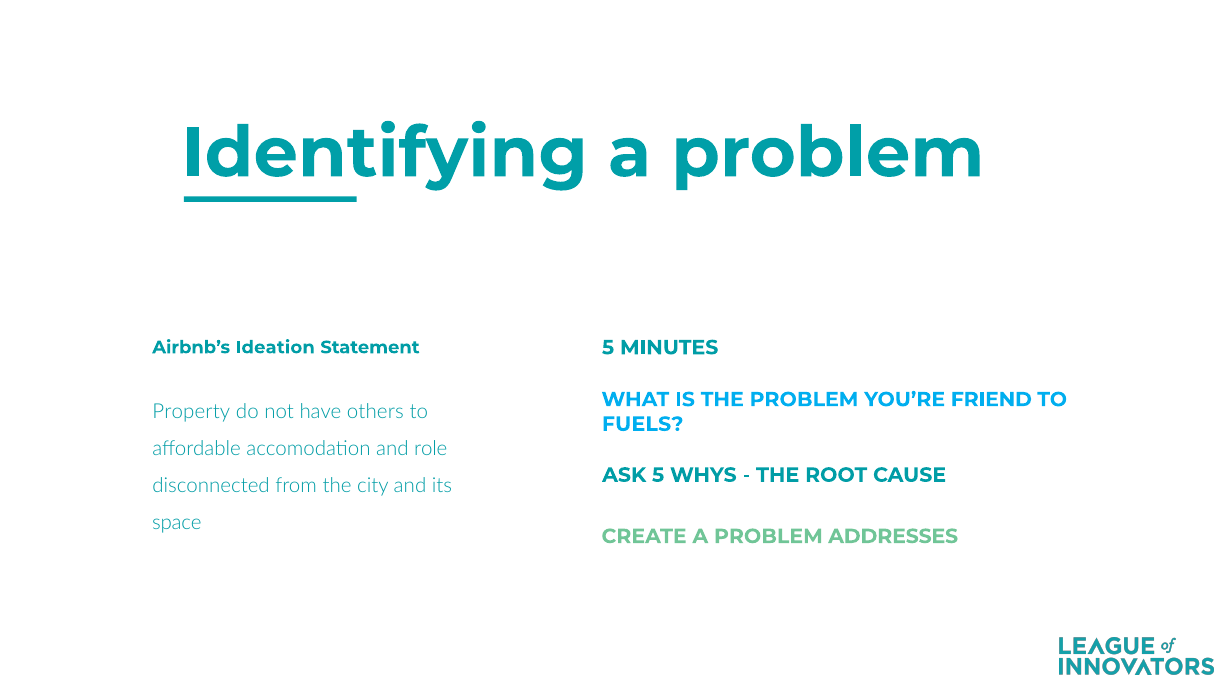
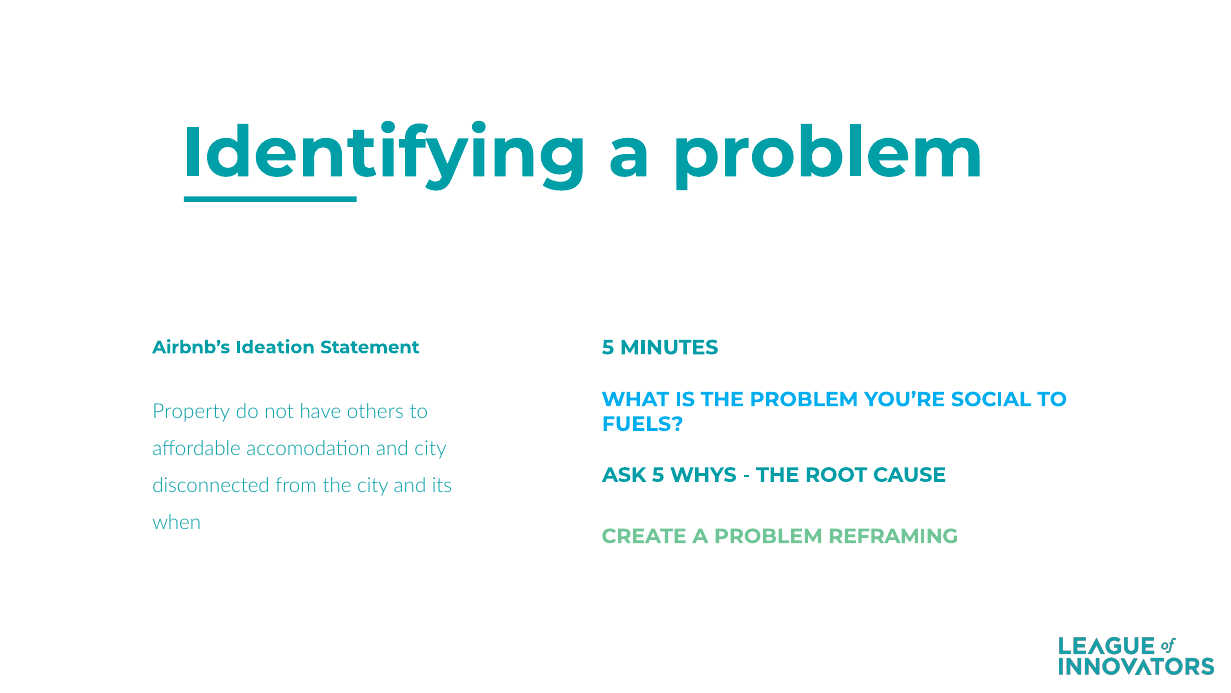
FRIEND: FRIEND -> SOCIAL (991, 399)
and role: role -> city (431, 448)
space: space -> when (177, 522)
ADDRESSES: ADDRESSES -> REFRAMING (893, 536)
